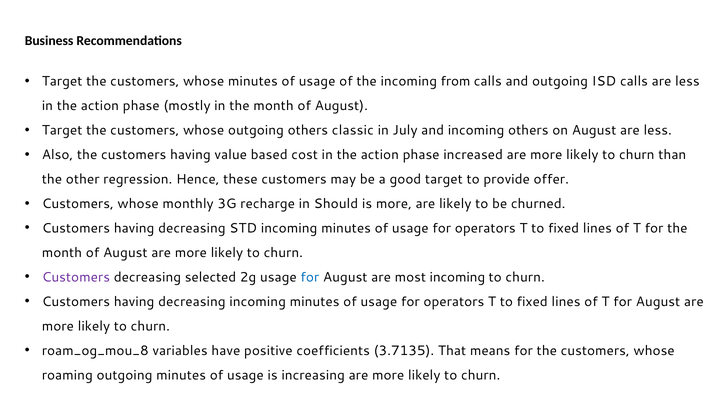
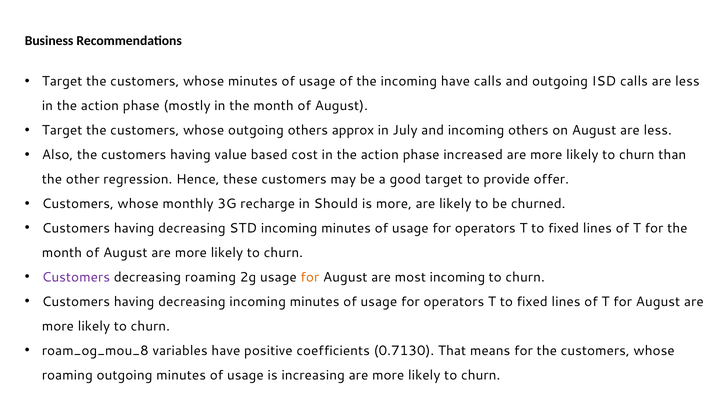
incoming from: from -> have (455, 81)
classic: classic -> approx (353, 130)
decreasing selected: selected -> roaming (210, 277)
for colour: blue -> orange (310, 277)
3.7135: 3.7135 -> 0.7130 (404, 351)
